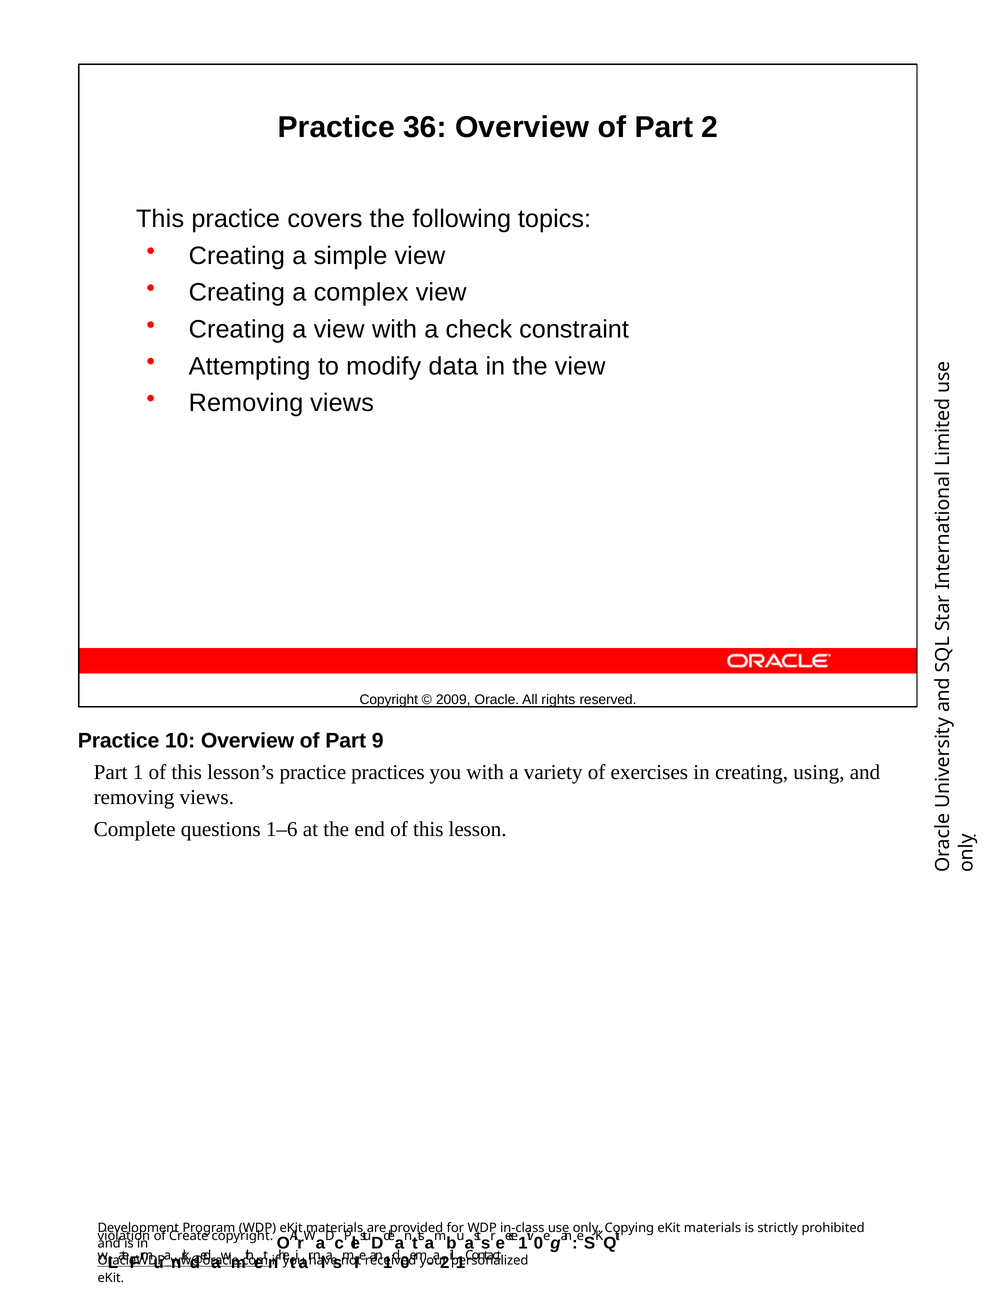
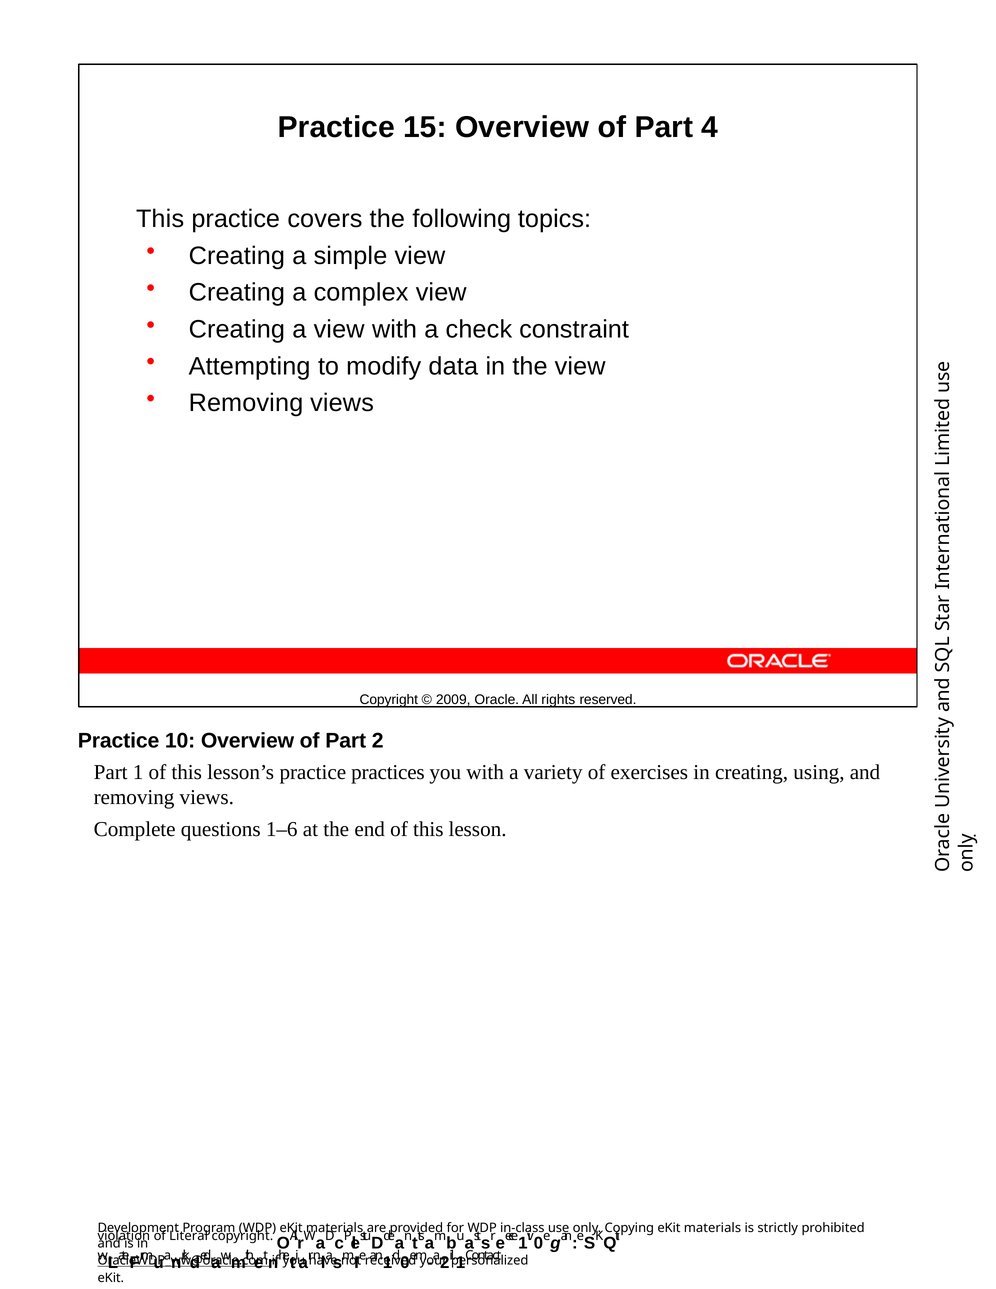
36: 36 -> 15 (425, 127)
Part 2: 2 -> 4 (710, 127)
Part 9: 9 -> 2 (378, 741)
Create: Create -> Literal (189, 1236)
